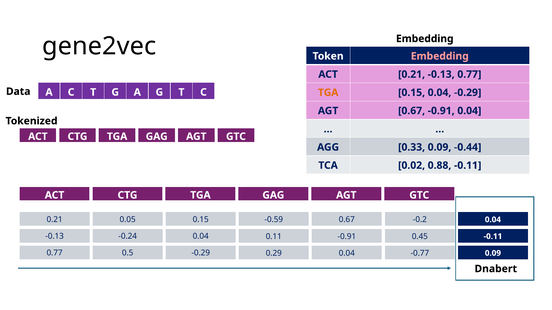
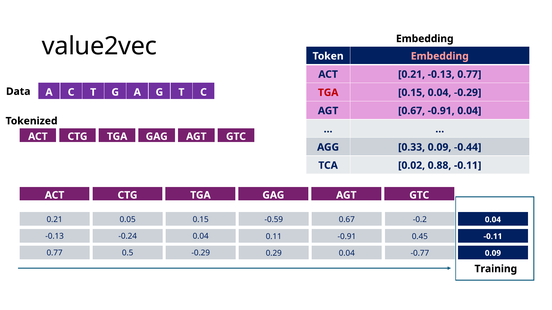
gene2vec: gene2vec -> value2vec (99, 46)
TGA colour: orange -> red (328, 93)
Dnabert: Dnabert -> Training (496, 269)
